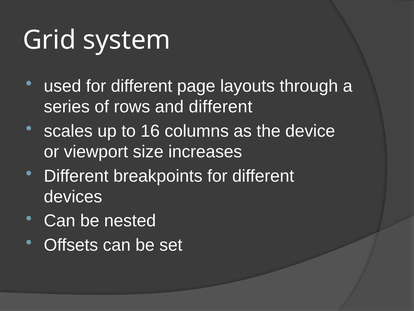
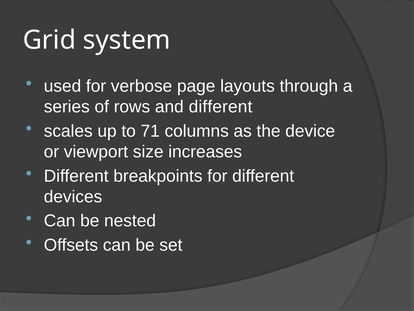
used for different: different -> verbose (142, 86)
16: 16 -> 71 (150, 131)
